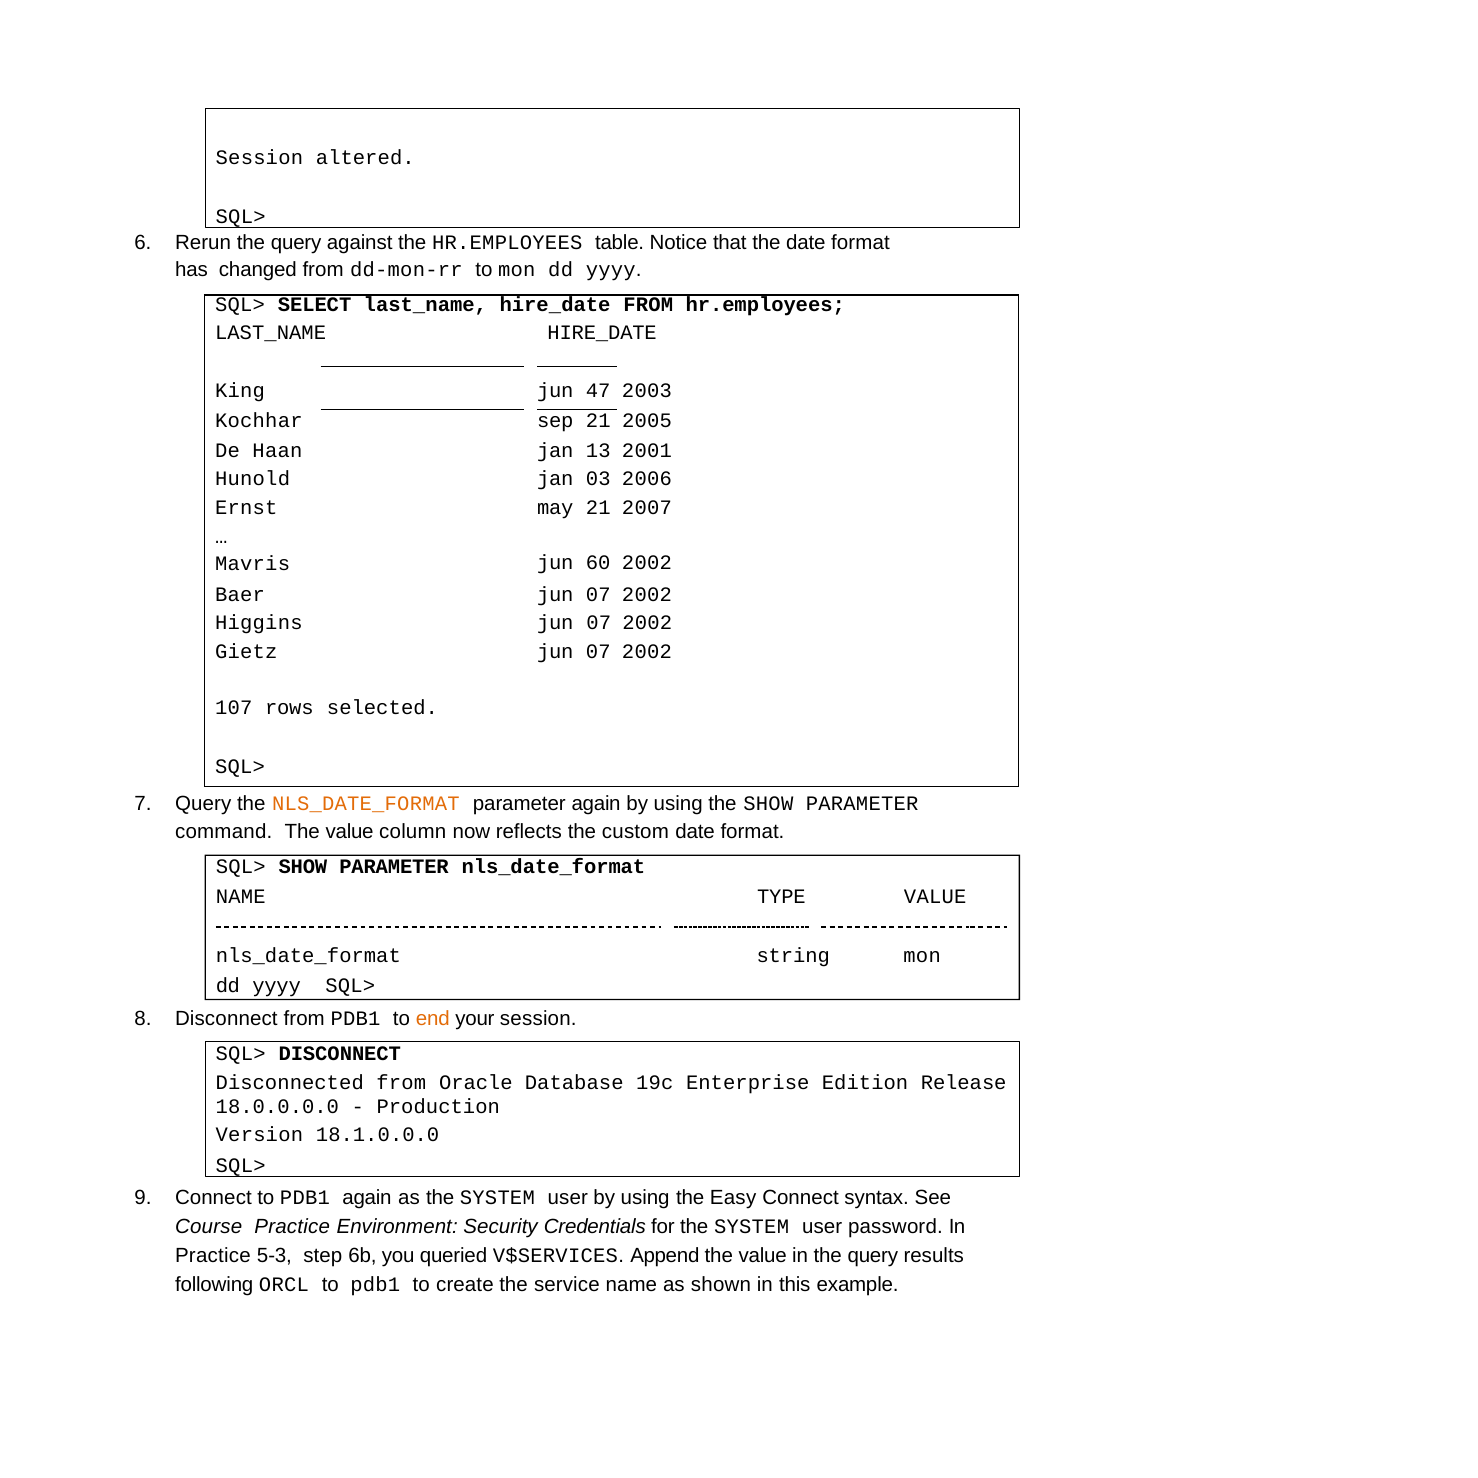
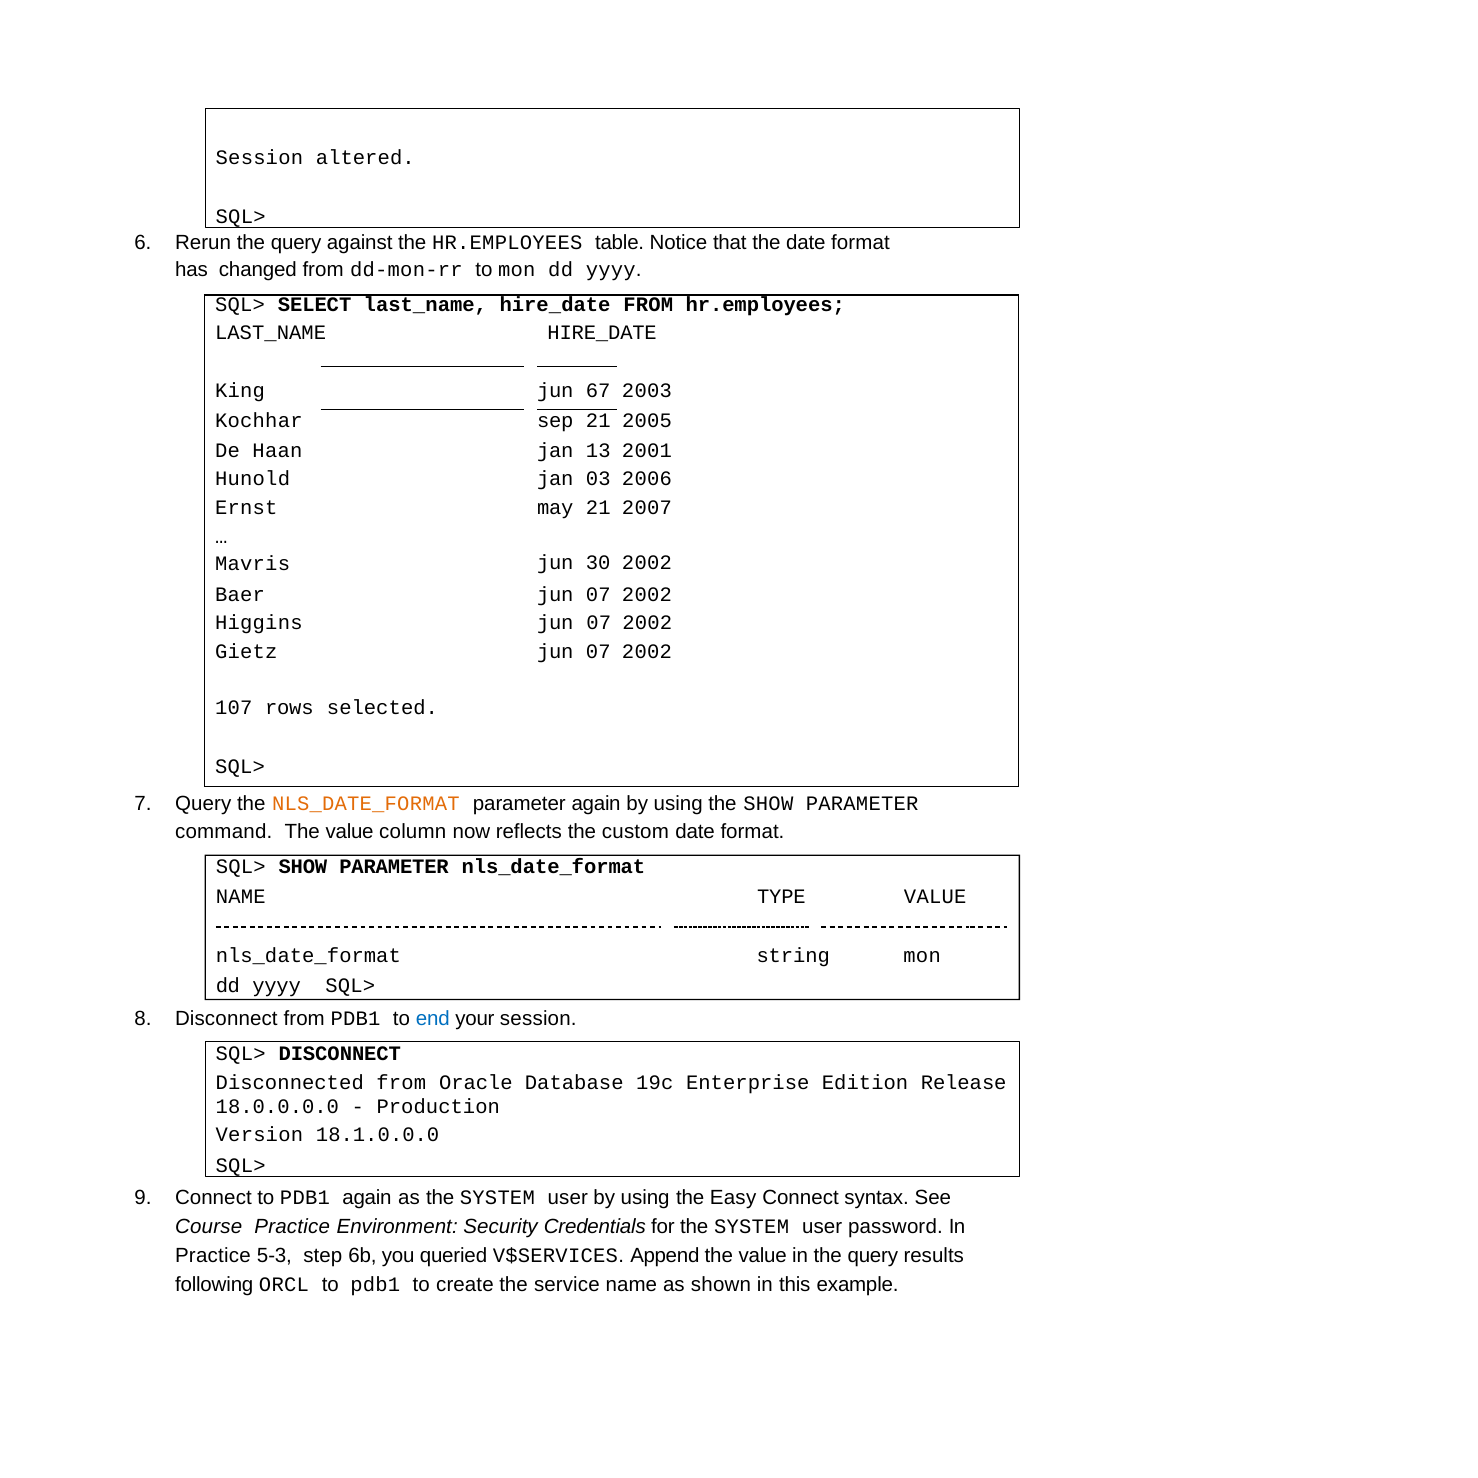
47: 47 -> 67 (598, 391)
60: 60 -> 30 (598, 563)
end colour: orange -> blue (433, 1018)
